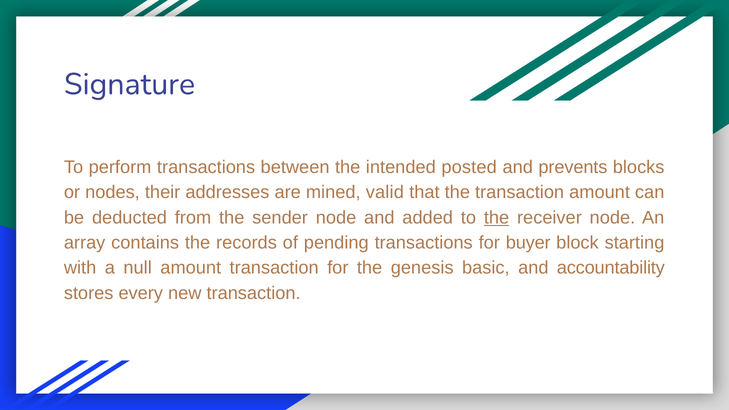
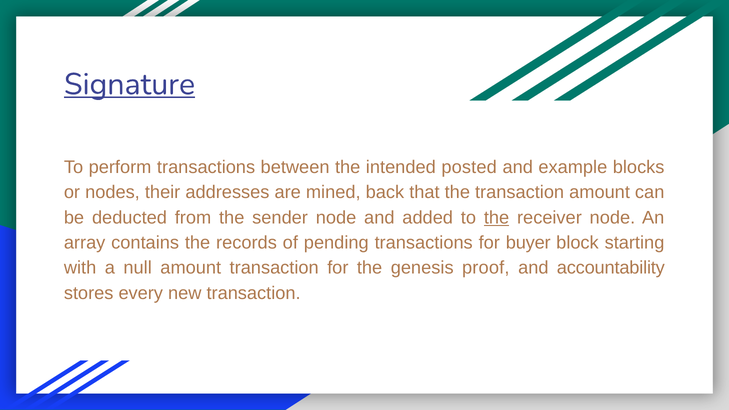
Signature underline: none -> present (130, 84)
prevents: prevents -> example (573, 167)
valid: valid -> back (385, 192)
basic: basic -> proof (486, 268)
